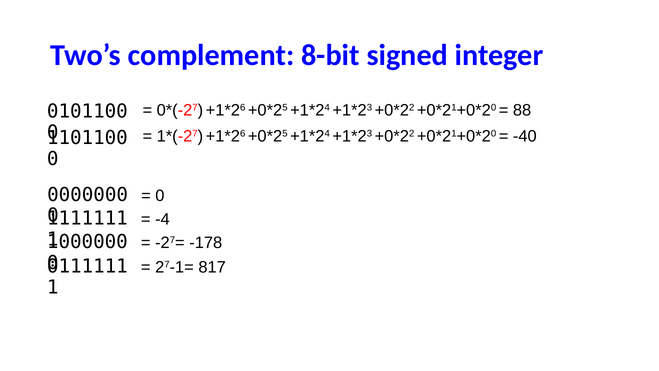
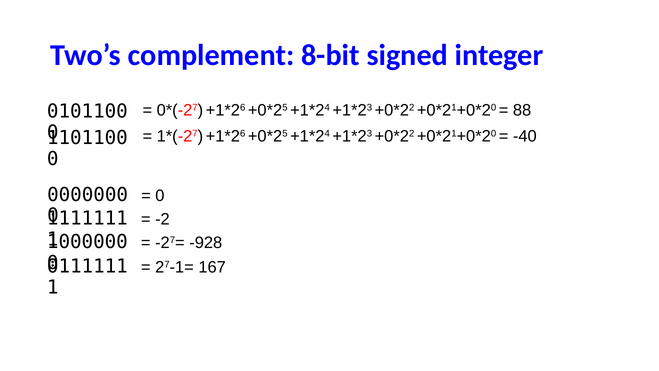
-4: -4 -> -2 (162, 219)
-178: -178 -> -928 (206, 243)
817: 817 -> 167 (212, 267)
